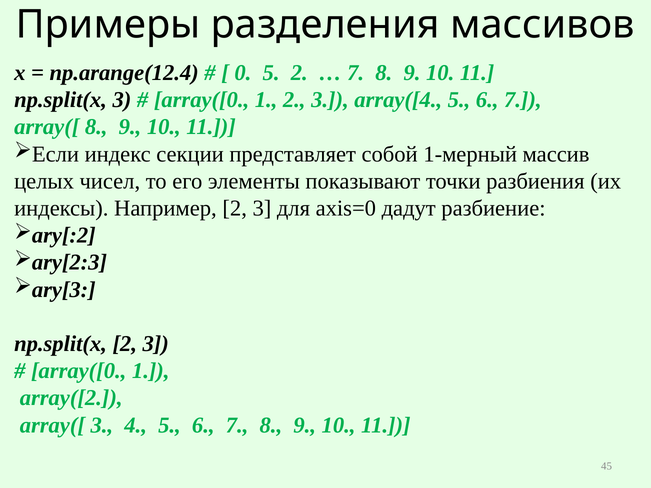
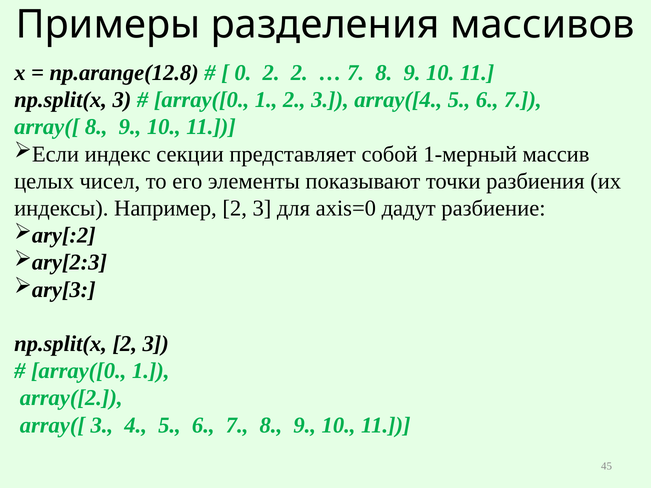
np.arange(12.4: np.arange(12.4 -> np.arange(12.8 (124, 73)
0 5: 5 -> 2 (271, 73)
